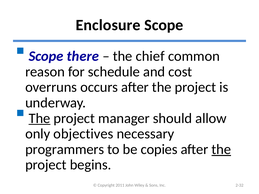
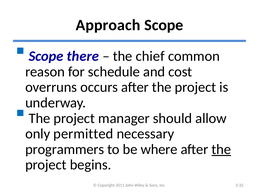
Enclosure: Enclosure -> Approach (108, 25)
The underline: present -> none (39, 118)
objectives: objectives -> permitted (83, 134)
copies: copies -> where (159, 149)
